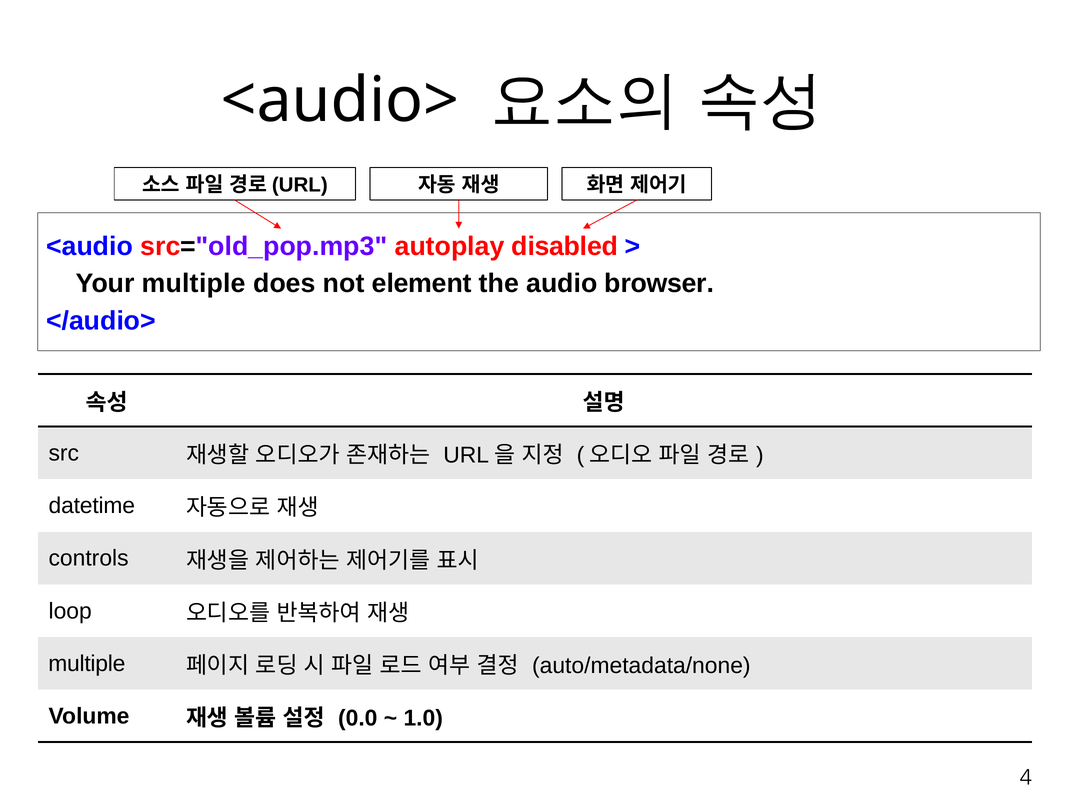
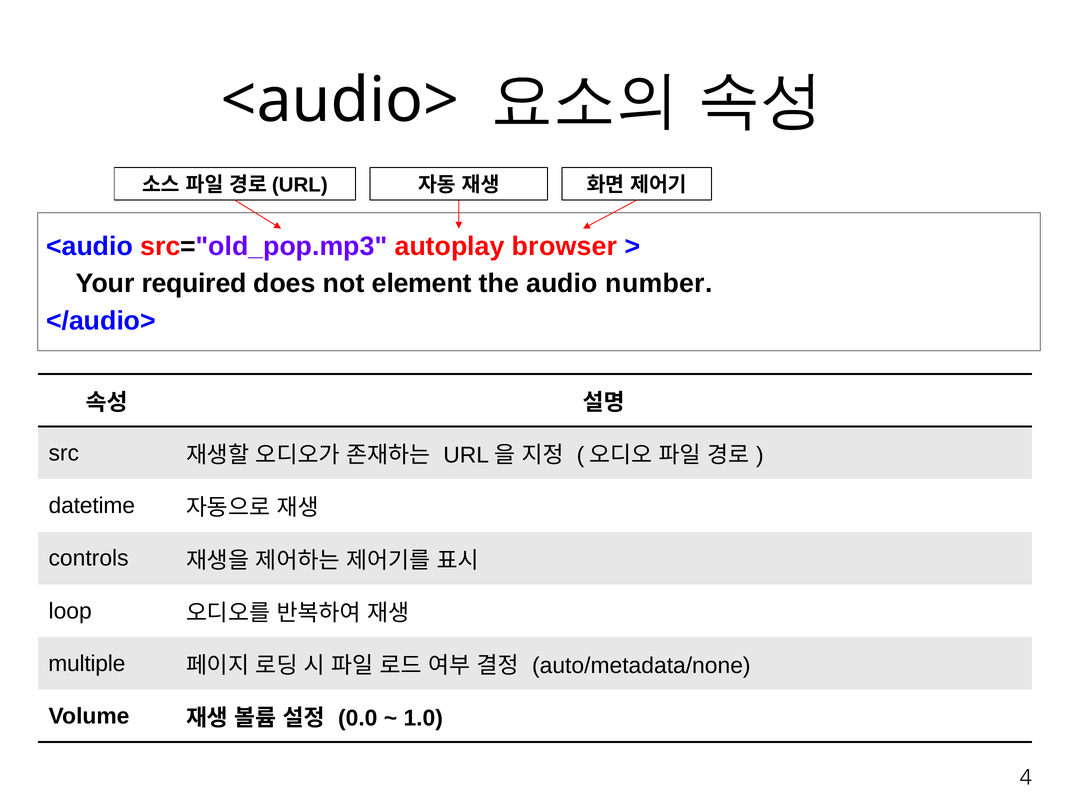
disabled: disabled -> browser (564, 246)
Your multiple: multiple -> required (194, 284)
browser: browser -> number (659, 284)
